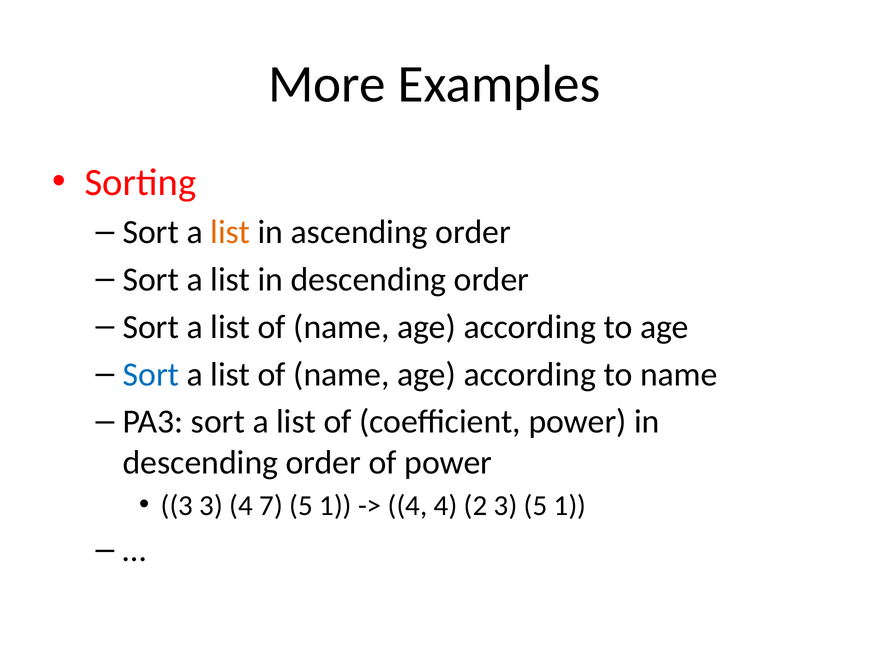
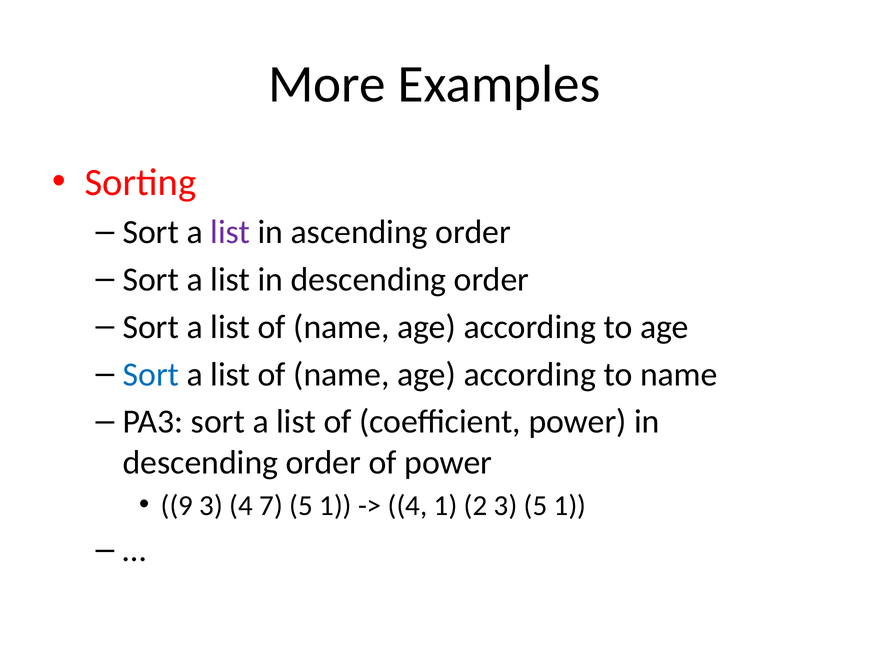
list colour: orange -> purple (230, 232)
3: 3 -> 9 (177, 505)
4 4: 4 -> 1 (446, 505)
